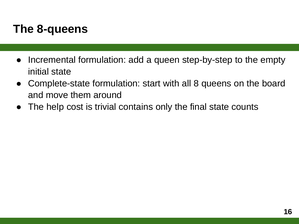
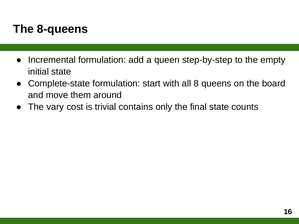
help: help -> vary (55, 107)
